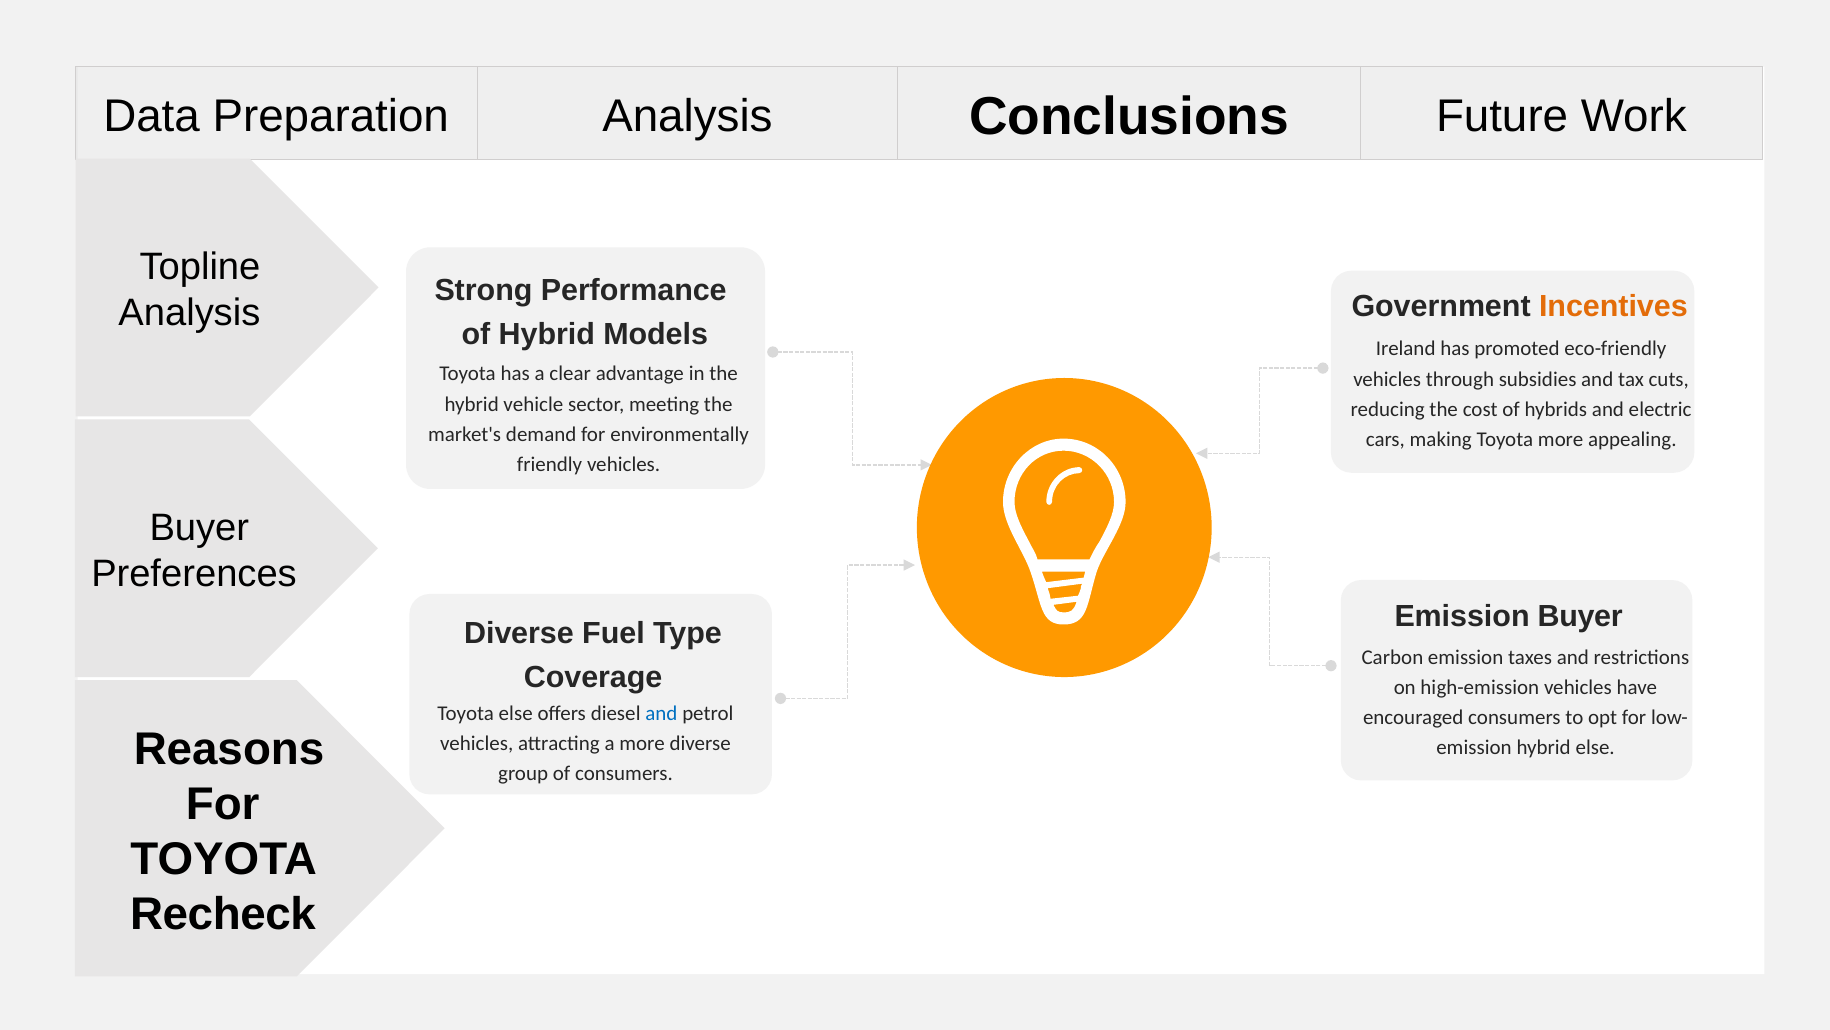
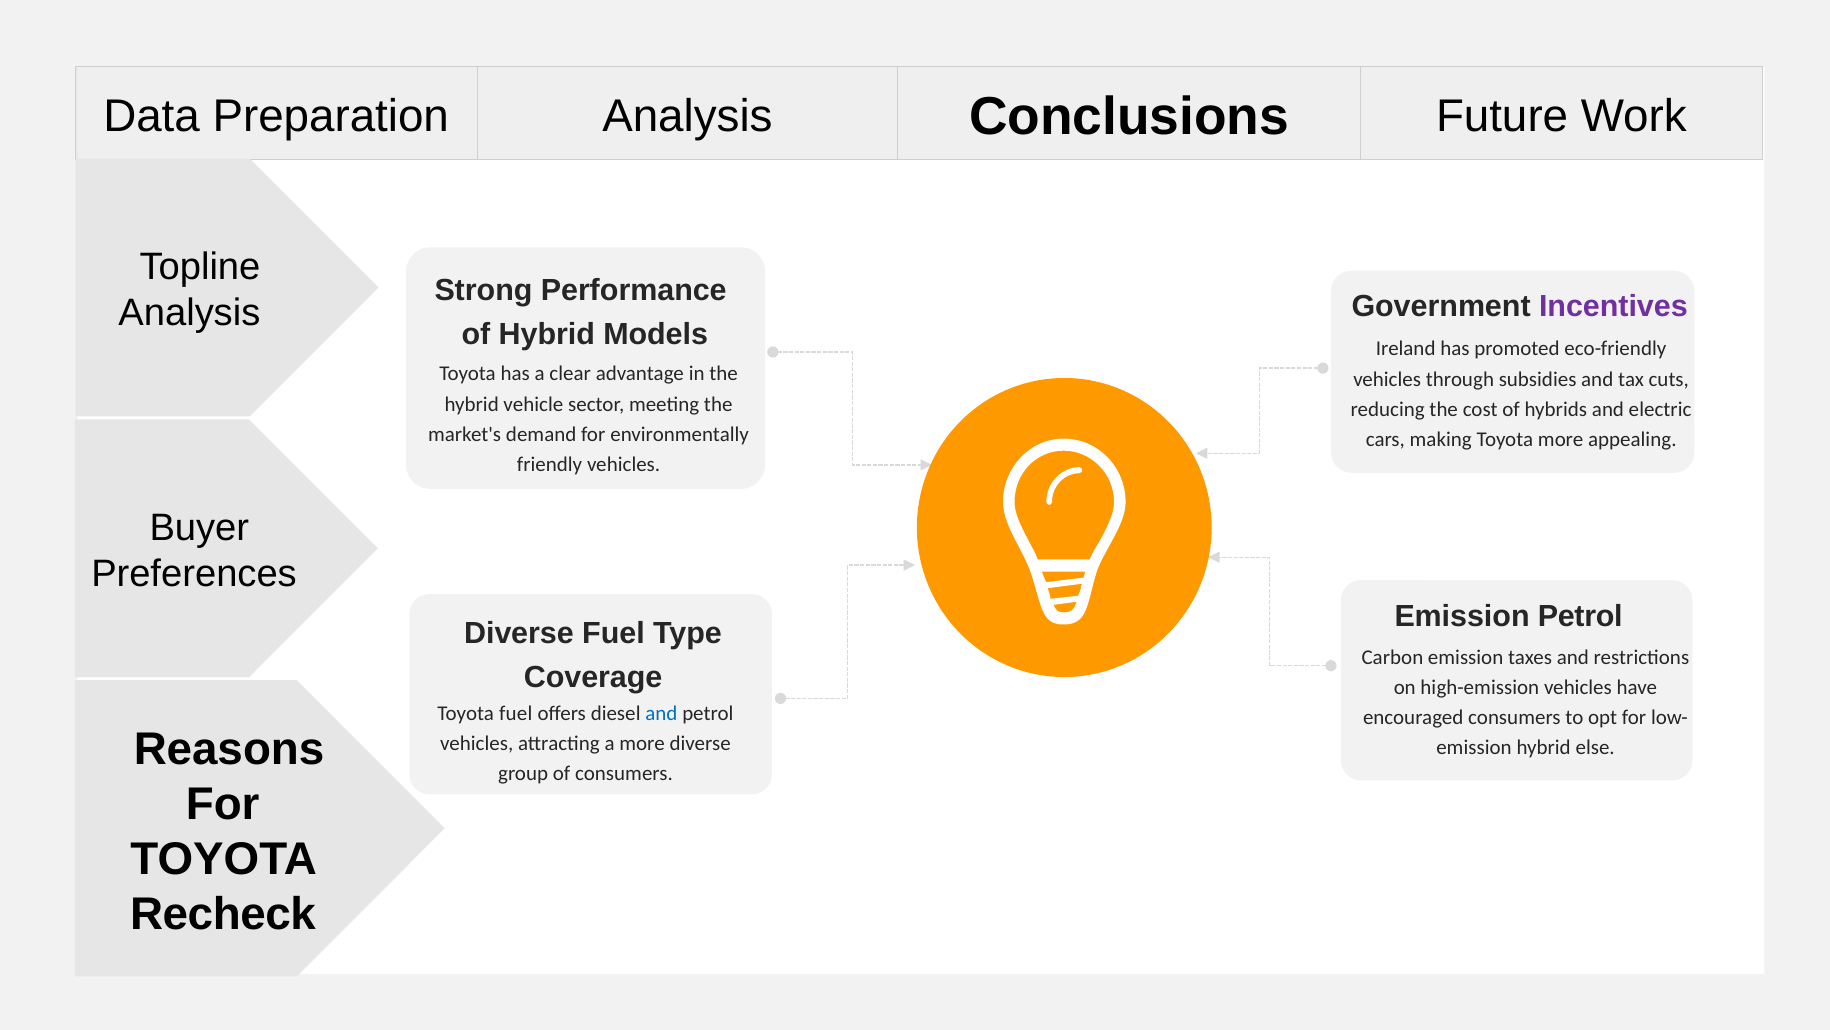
Incentives colour: orange -> purple (1613, 306)
Emission Buyer: Buyer -> Petrol (1580, 616)
Toyota else: else -> fuel (516, 713)
